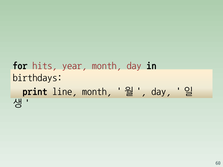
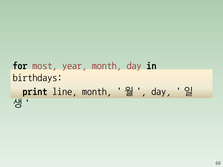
hits: hits -> most (45, 66)
